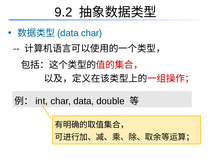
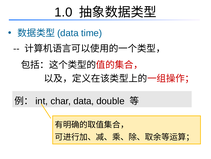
9.2: 9.2 -> 1.0 (63, 12)
char: char -> time (92, 33)
